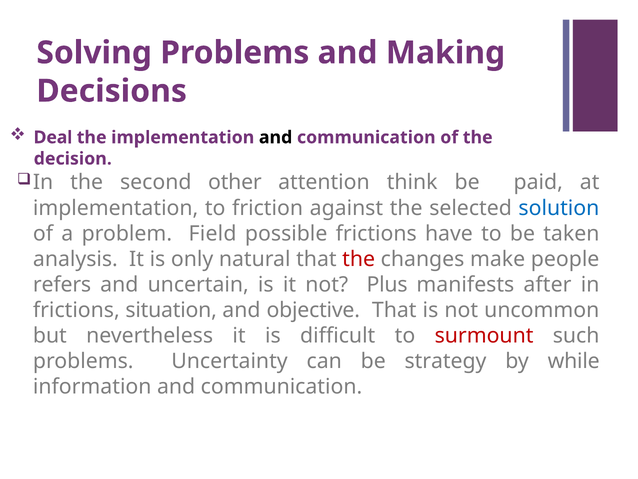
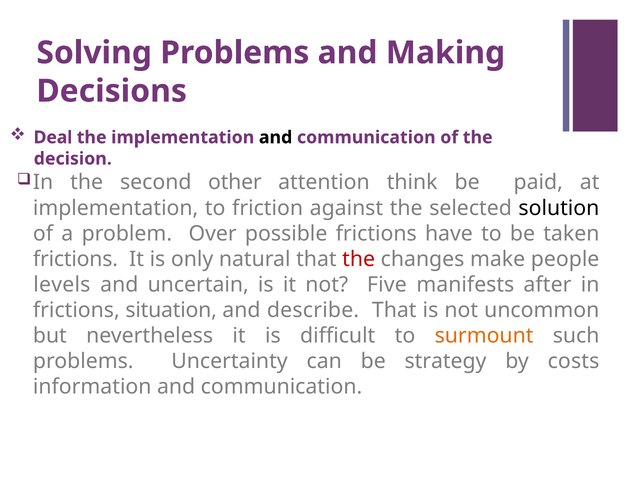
solution colour: blue -> black (559, 208)
Field: Field -> Over (213, 233)
analysis: analysis -> frictions (75, 259)
refers: refers -> levels (62, 284)
Plus: Plus -> Five (387, 284)
objective: objective -> describe (313, 310)
surmount colour: red -> orange (484, 335)
while: while -> costs (574, 361)
